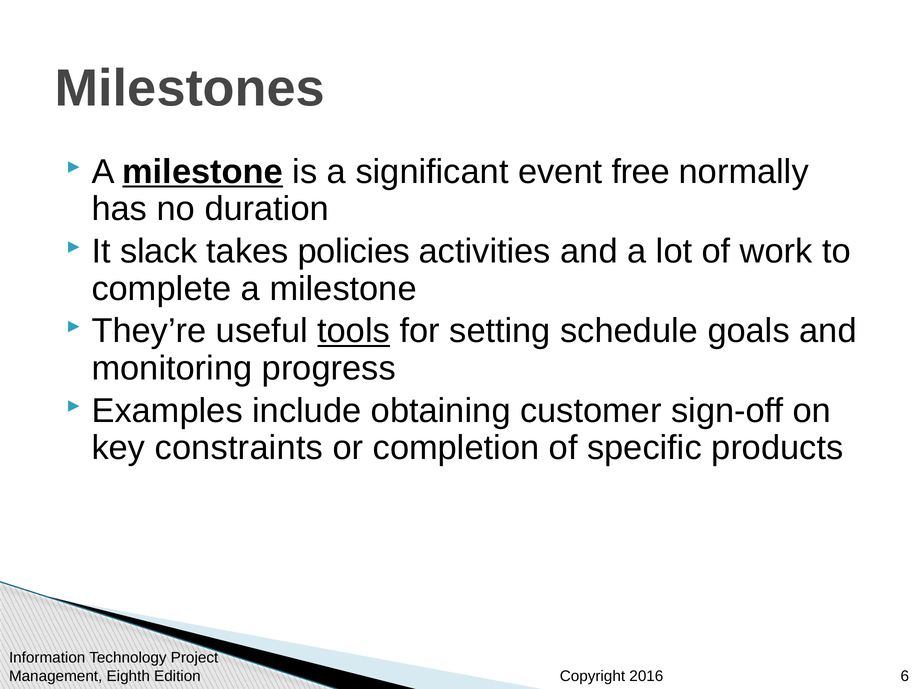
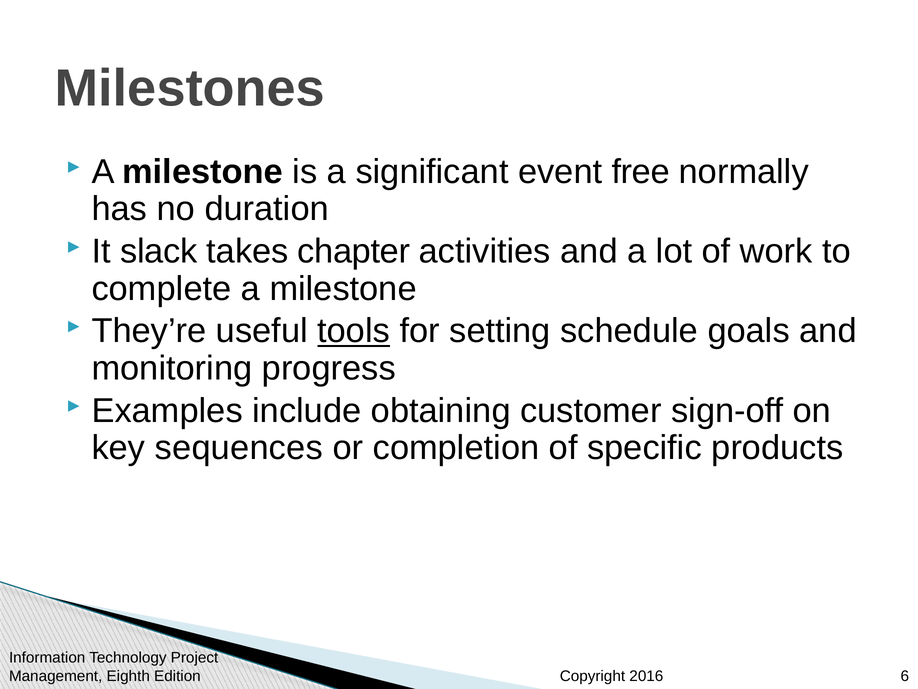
milestone underline: present -> none (203, 172)
policies: policies -> chapter (354, 251)
constraints: constraints -> sequences (239, 448)
